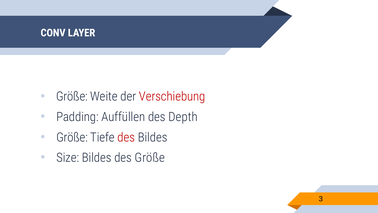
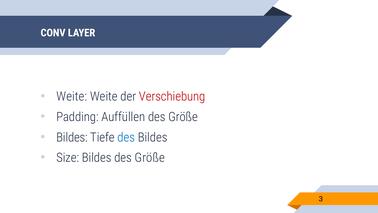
Größe: Größe -> Weite (72, 96)
Auffüllen des Depth: Depth -> Größe (183, 117)
Größe: Größe -> Bildes (72, 137)
des colour: red -> blue (126, 137)
